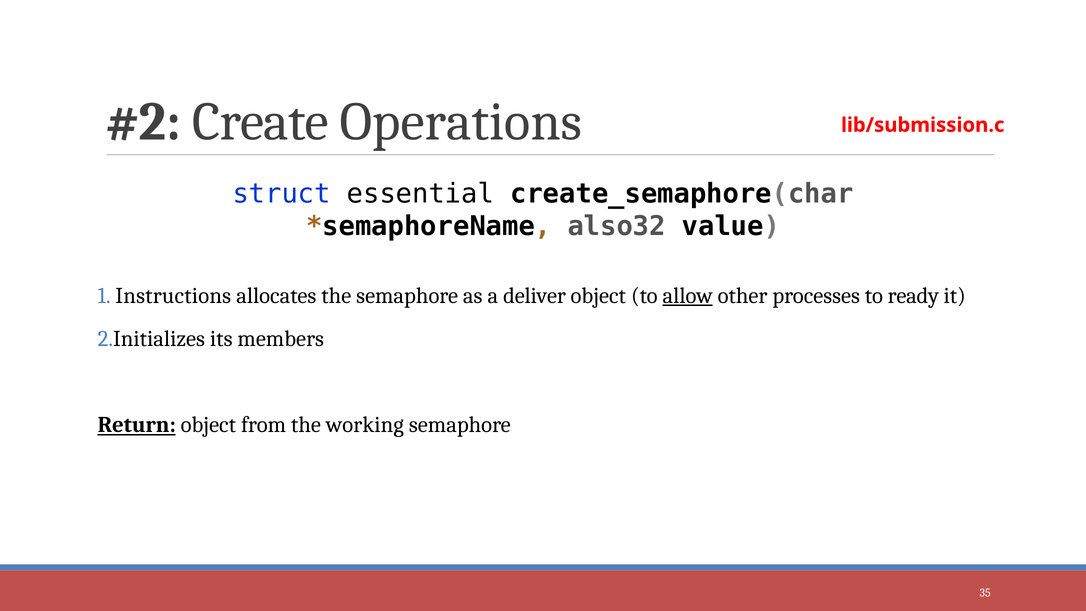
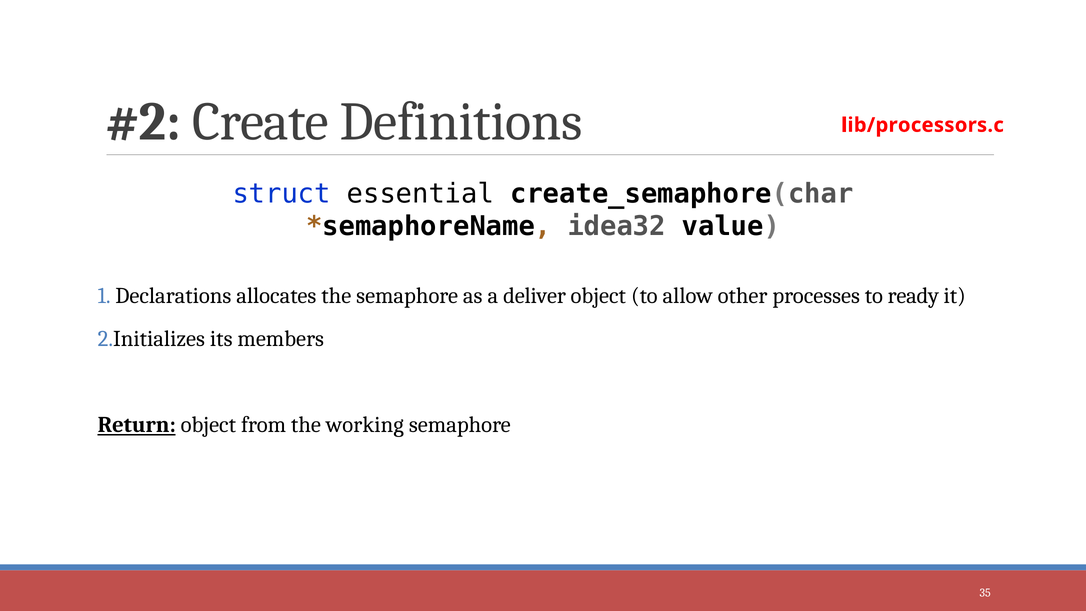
Operations: Operations -> Definitions (461, 122)
lib/submission.c: lib/submission.c -> lib/processors.c (923, 125)
also32: also32 -> idea32 (617, 226)
Instructions: Instructions -> Declarations (173, 296)
allow underline: present -> none (688, 296)
